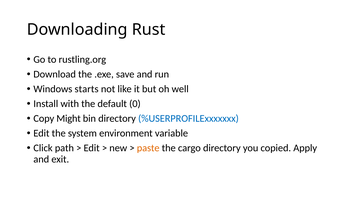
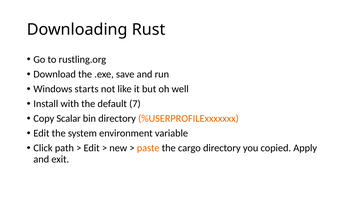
0: 0 -> 7 (135, 104)
Might: Might -> Scalar (69, 119)
%USERPROFILExxxxxxx colour: blue -> orange (188, 119)
